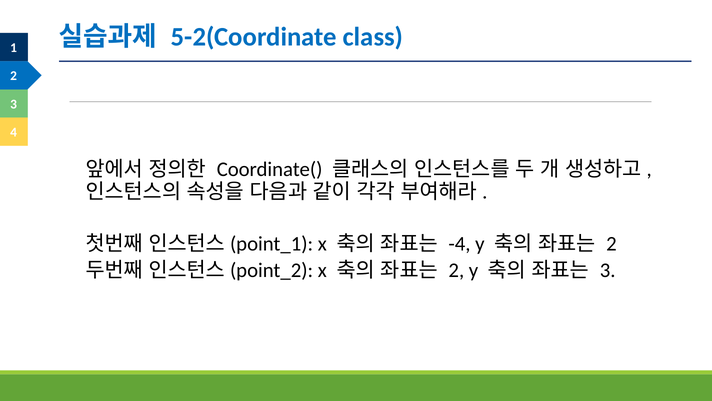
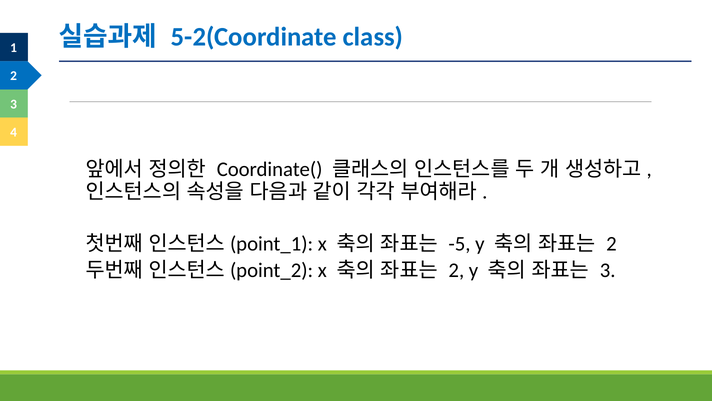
-4: -4 -> -5 (459, 244)
